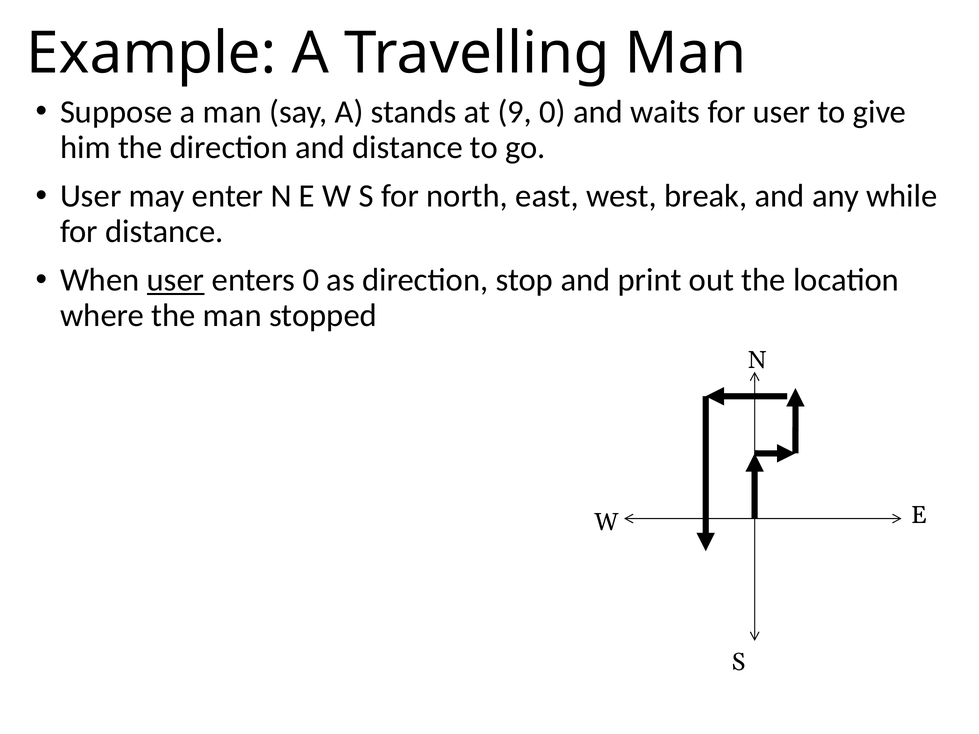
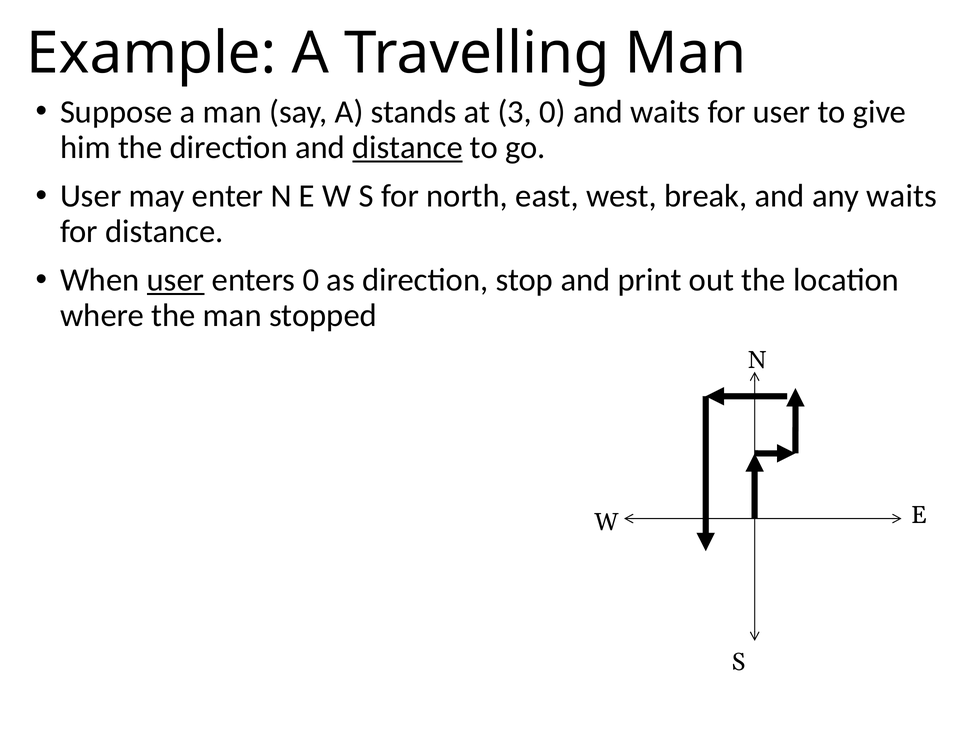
9: 9 -> 3 (515, 112)
distance underline: none -> present (408, 147)
any while: while -> waits (902, 196)
